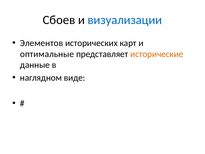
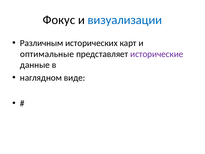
Сбоев: Сбоев -> Фокус (59, 20)
Элементов: Элементов -> Различным (42, 43)
исторические colour: orange -> purple (157, 54)
